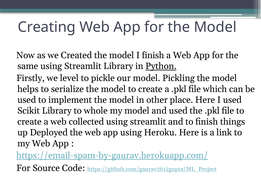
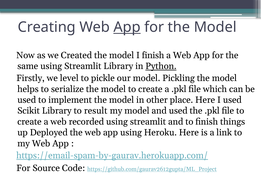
App underline: none -> present (127, 27)
whole: whole -> result (96, 111)
collected: collected -> recorded (86, 122)
